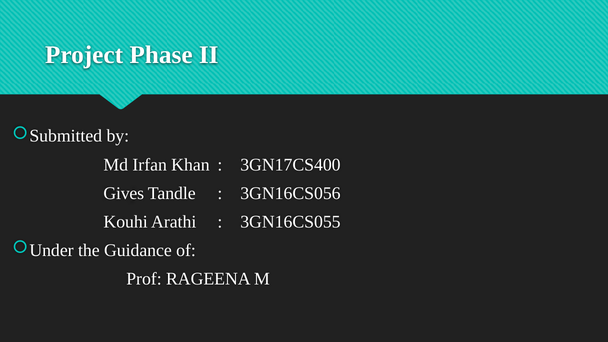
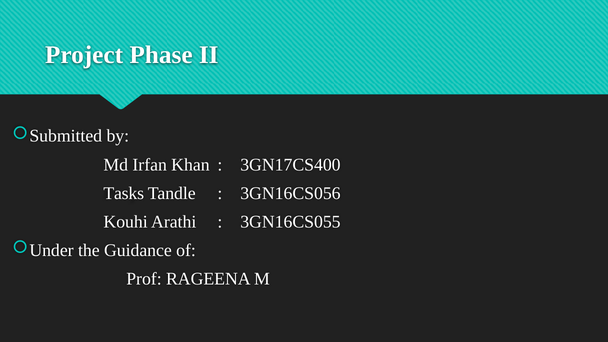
Gives: Gives -> Tasks (124, 193)
